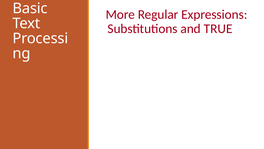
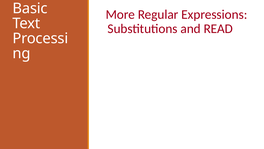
TRUE: TRUE -> READ (218, 29)
